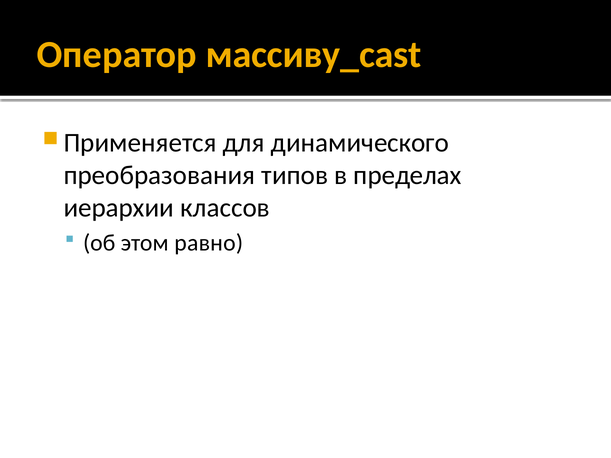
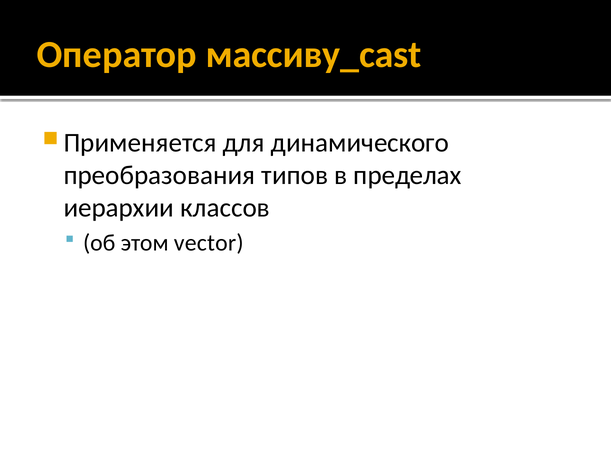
равно: равно -> vector (209, 243)
